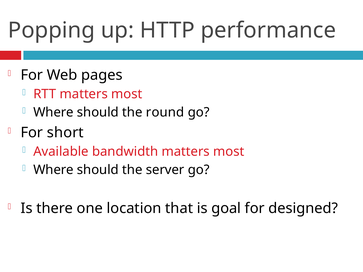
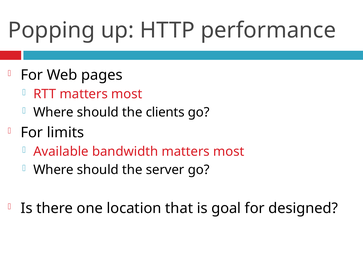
round: round -> clients (165, 112)
short: short -> limits (65, 133)
